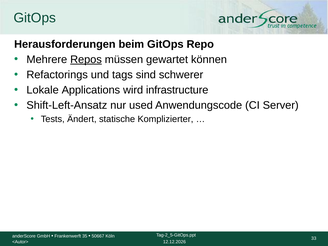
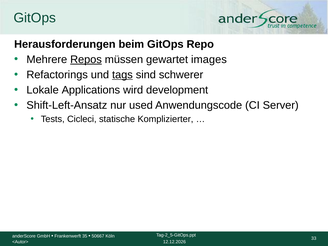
können: können -> images (209, 59)
tags underline: none -> present (122, 75)
infrastructure: infrastructure -> development (177, 90)
Ändert: Ändert -> Cicleci (82, 119)
